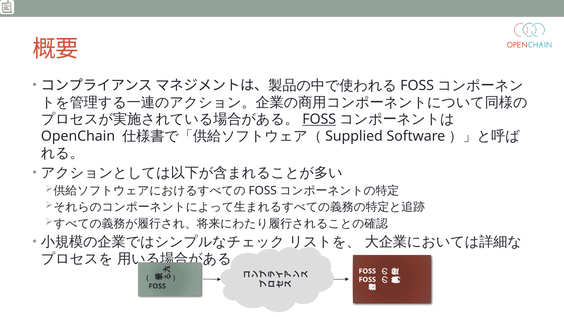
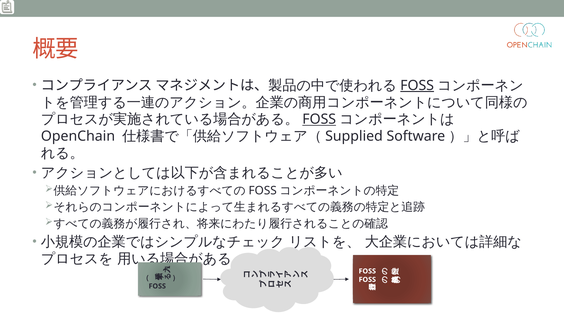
FOSS underline: none -> present (417, 86)
